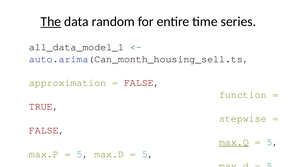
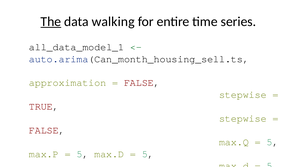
data random: random -> walking (113, 22)
function: function -> stepwise (243, 95)
max.Q underline: present -> none (234, 142)
